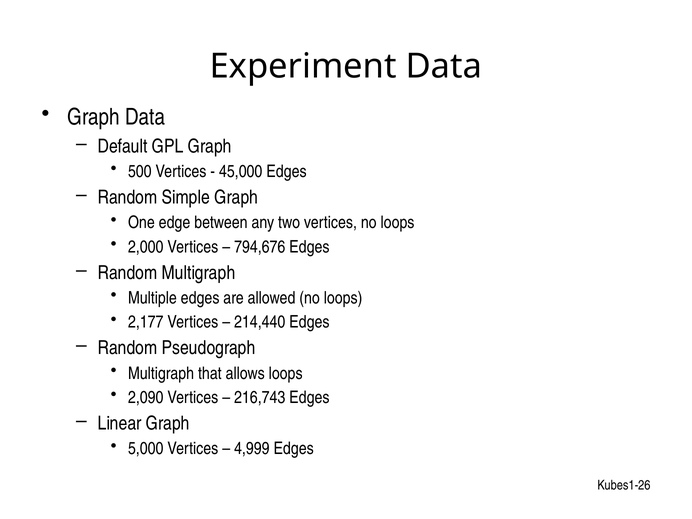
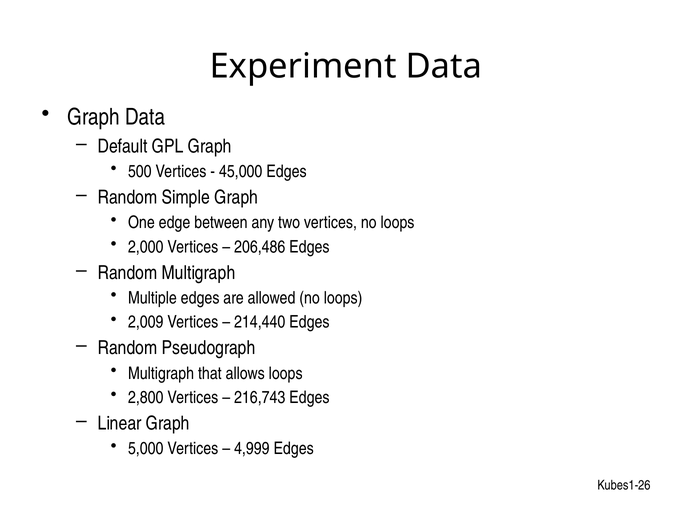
794,676: 794,676 -> 206,486 (260, 247)
2,177: 2,177 -> 2,009 (146, 322)
2,090: 2,090 -> 2,800 (146, 398)
